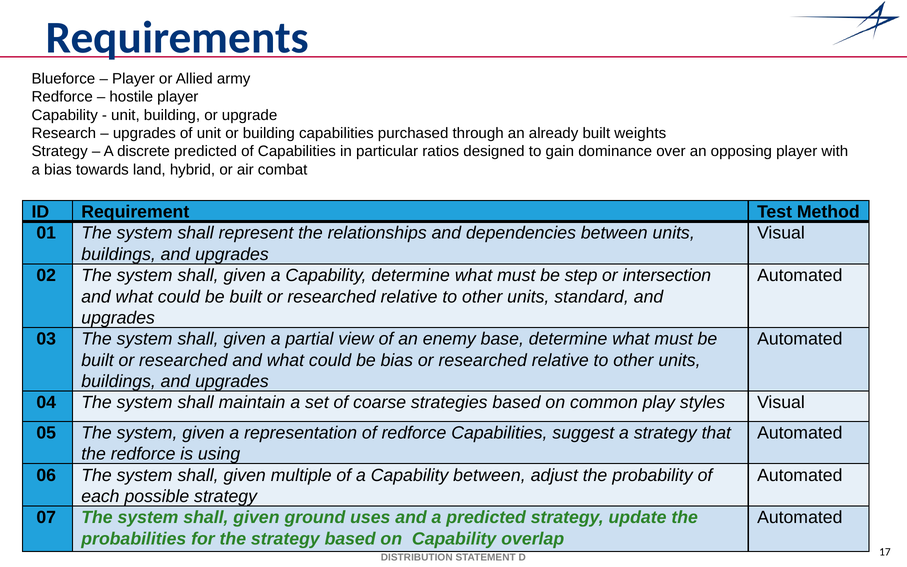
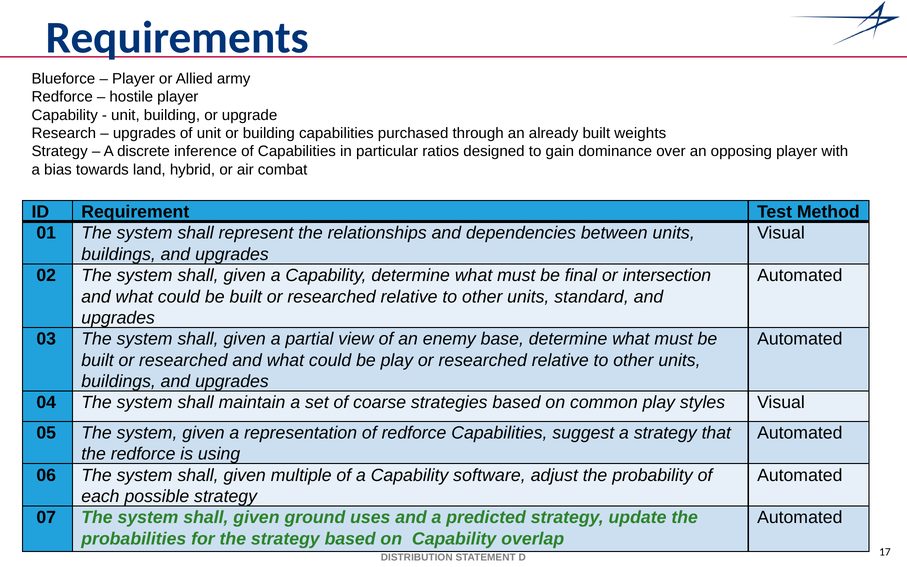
discrete predicted: predicted -> inference (205, 151)
step: step -> final (581, 275)
be bias: bias -> play (397, 360)
Capability between: between -> software (489, 475)
